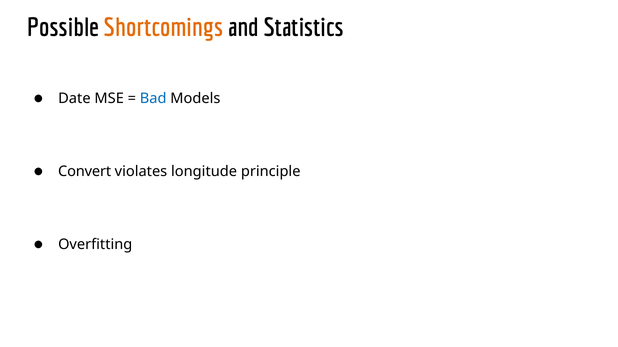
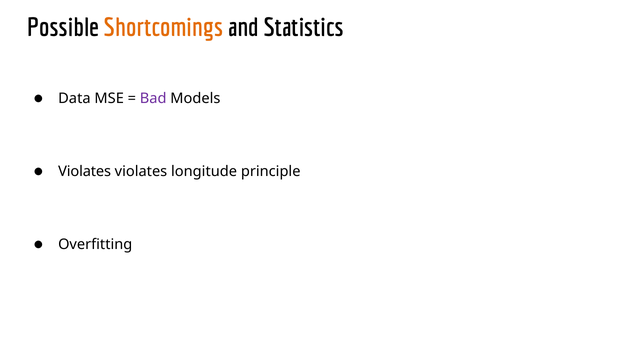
Date: Date -> Data (74, 99)
Bad colour: blue -> purple (153, 99)
Convert: Convert -> Violates (85, 172)
